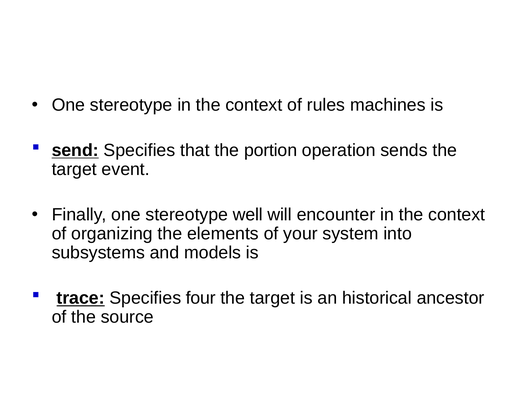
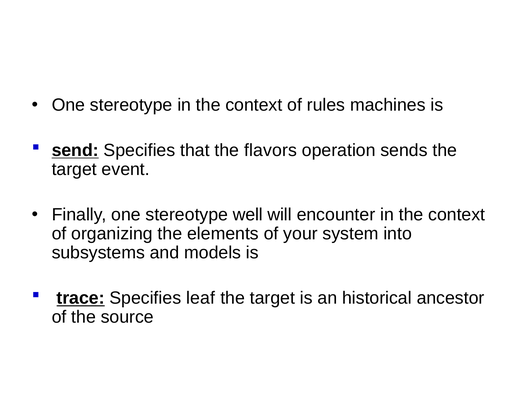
portion: portion -> flavors (270, 150)
four: four -> leaf (201, 298)
